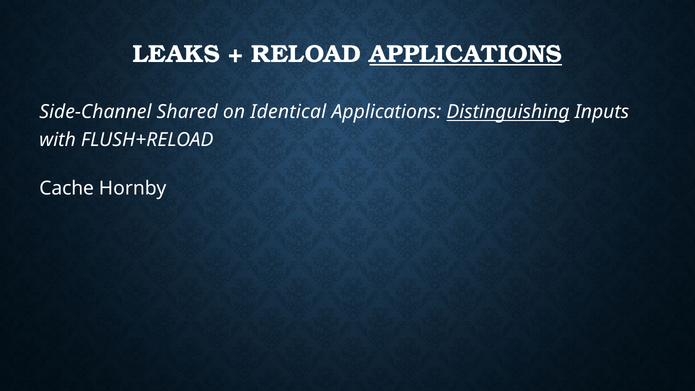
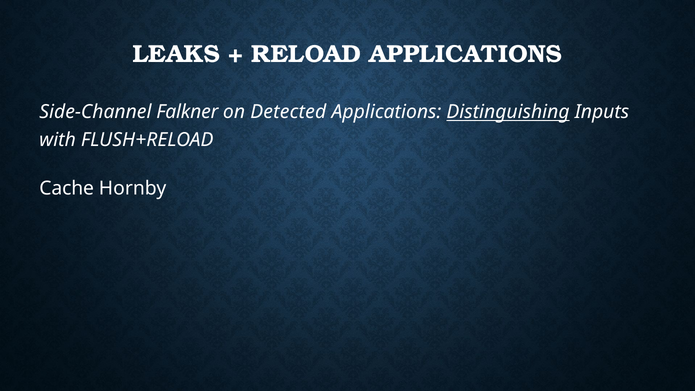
APPLICATIONS underline: present -> none (466, 54)
Shared: Shared -> Falkner (187, 112)
Identical: Identical -> Detected (288, 112)
